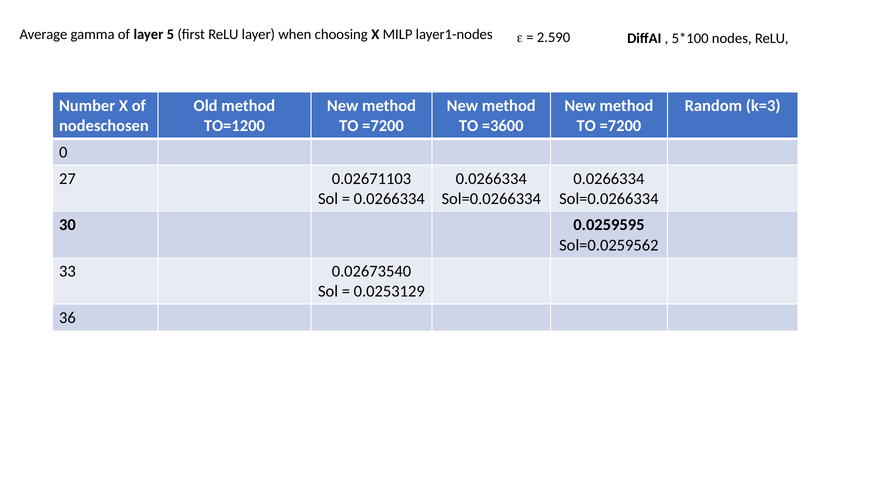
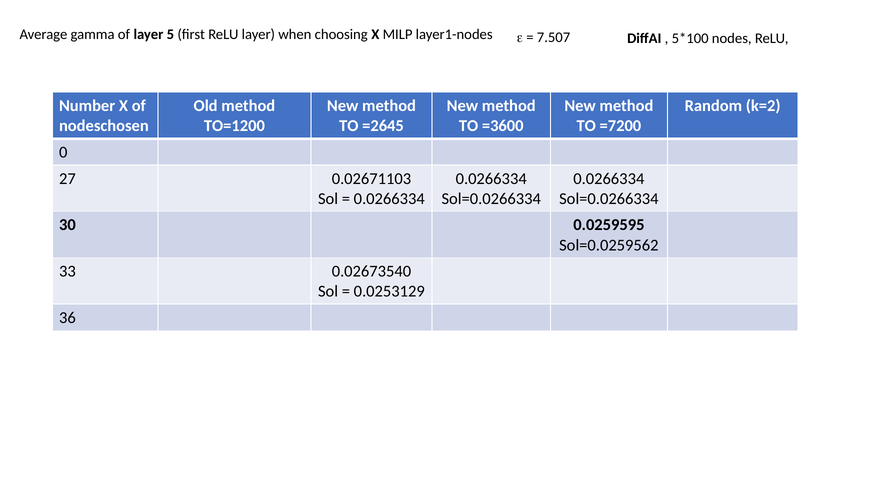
2.590: 2.590 -> 7.507 (554, 38)
k=3: k=3 -> k=2 (763, 106)
=7200: =7200 -> =2645 (383, 126)
